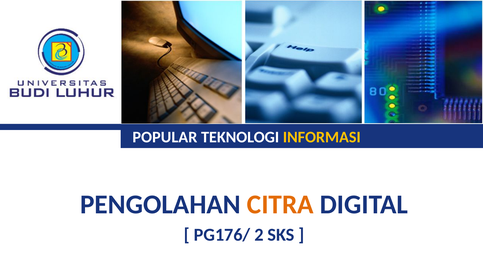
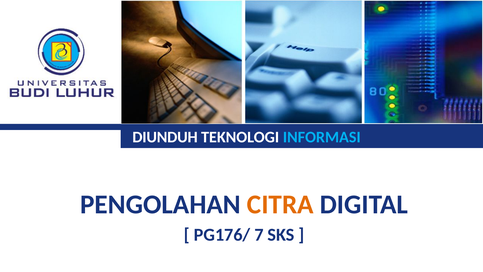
POPULAR: POPULAR -> DIUNDUH (165, 137)
INFORMASI colour: yellow -> light blue (322, 137)
2: 2 -> 7 (259, 235)
